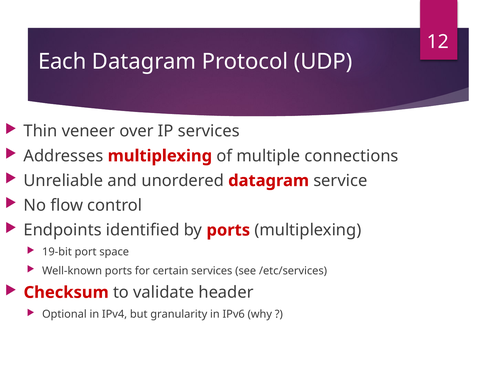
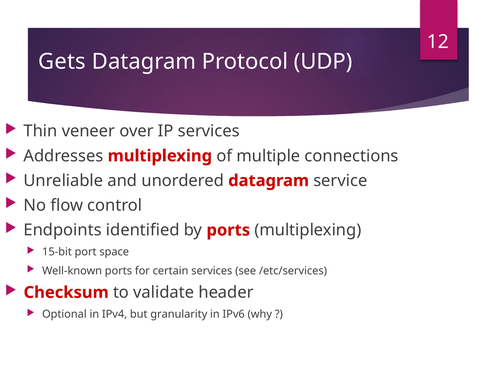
Each: Each -> Gets (62, 61)
19-bit: 19-bit -> 15-bit (57, 252)
